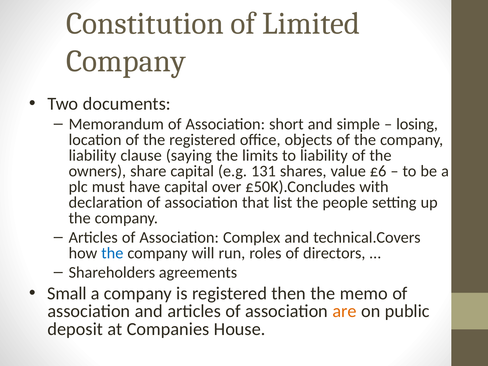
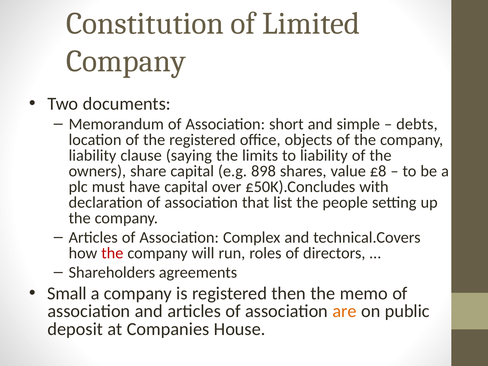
losing: losing -> debts (417, 124)
131: 131 -> 898 (263, 171)
£6: £6 -> £8 (378, 171)
the colour: blue -> red (112, 253)
